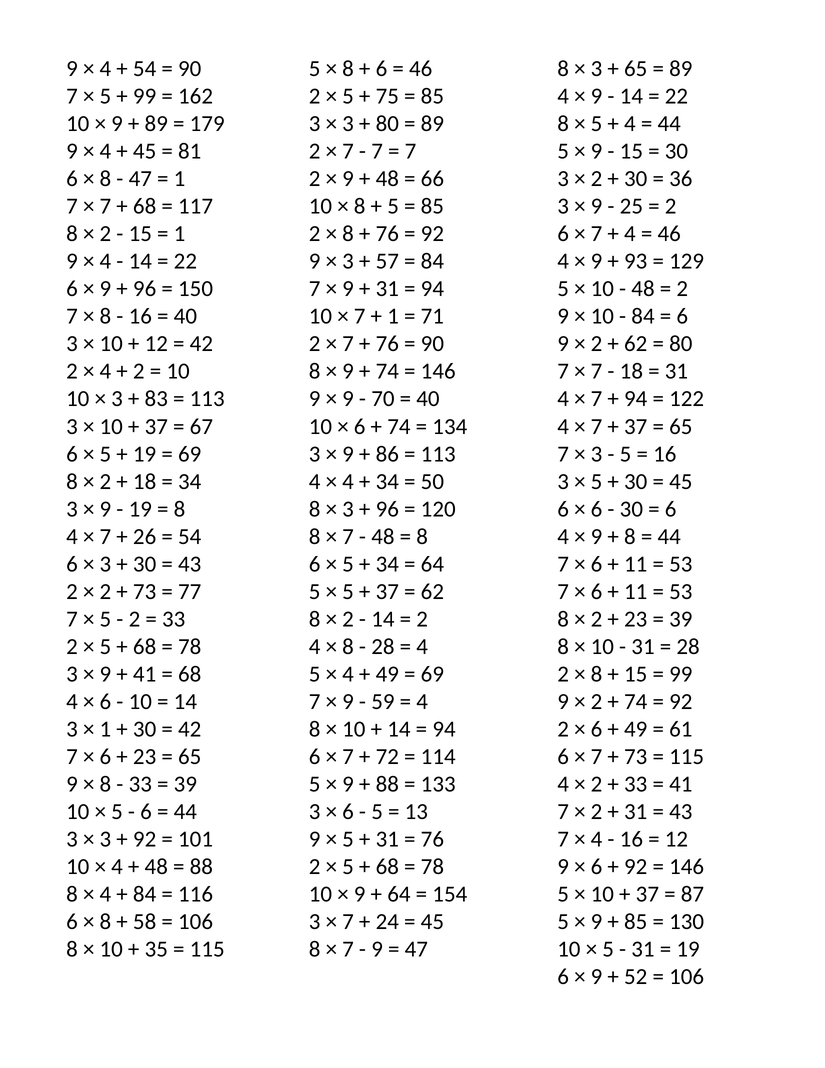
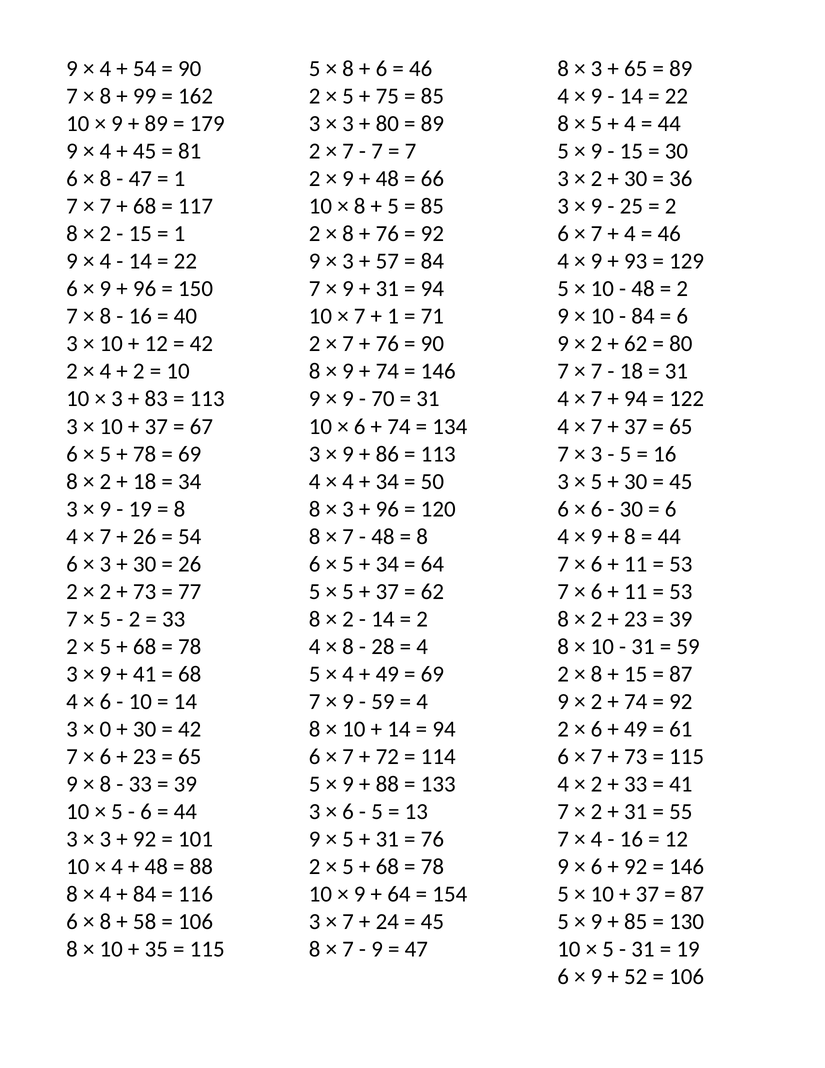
5: 5 -> 8 (105, 96)
40: 40 -> 31 (428, 399)
19: 19 -> 78 (145, 454)
43: 43 -> 26 (190, 564)
28: 28 -> 59 (688, 646)
99: 99 -> 87 (681, 674)
1: 1 -> 0 (105, 729)
43: 43 -> 55 (681, 811)
